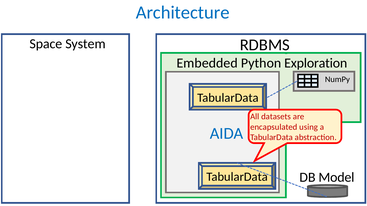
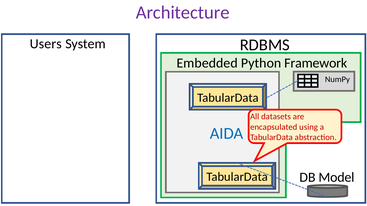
Architecture colour: blue -> purple (183, 13)
Space: Space -> Users (46, 44)
Exploration: Exploration -> Framework (316, 63)
